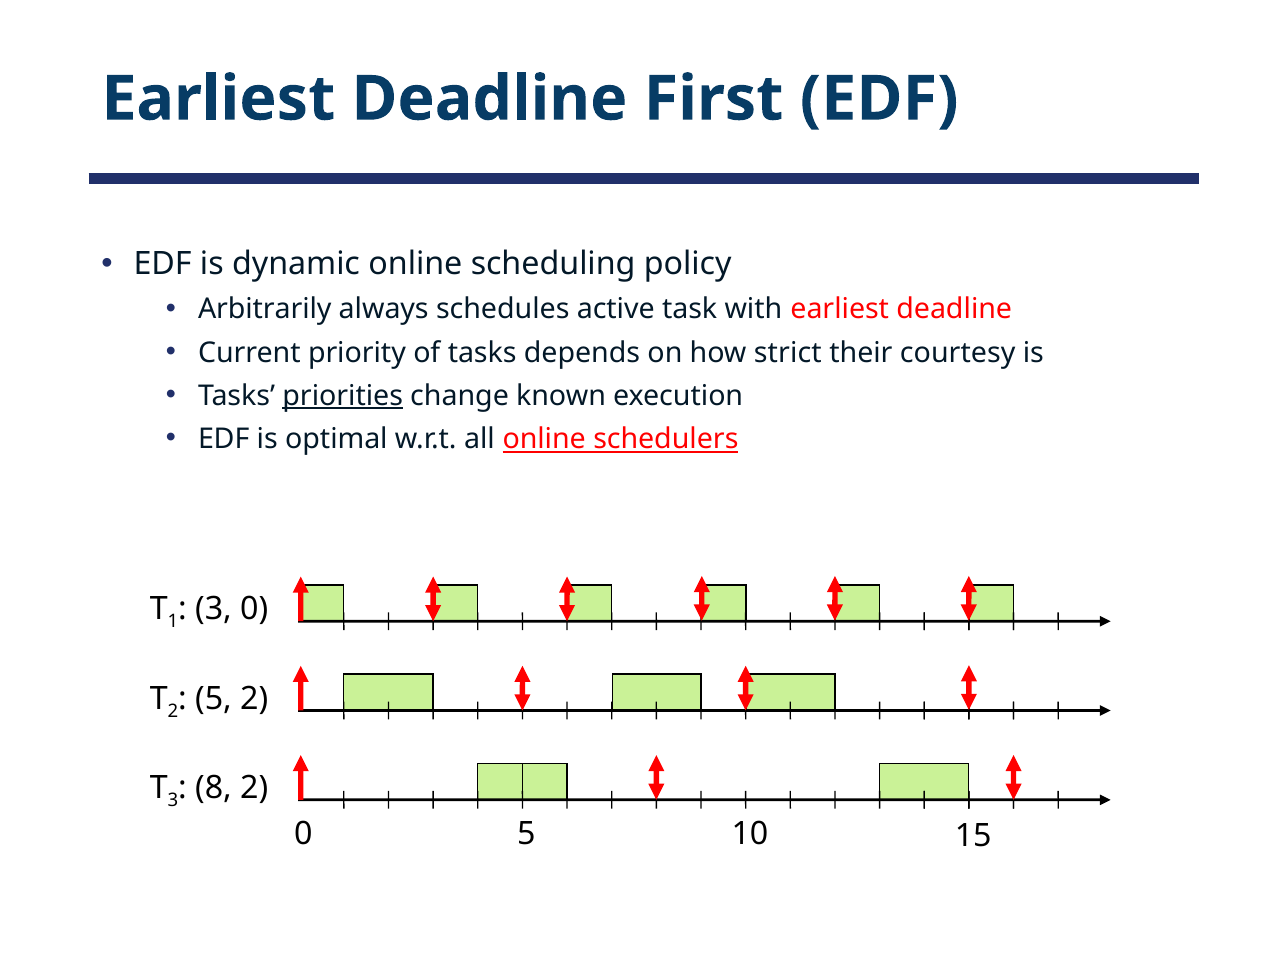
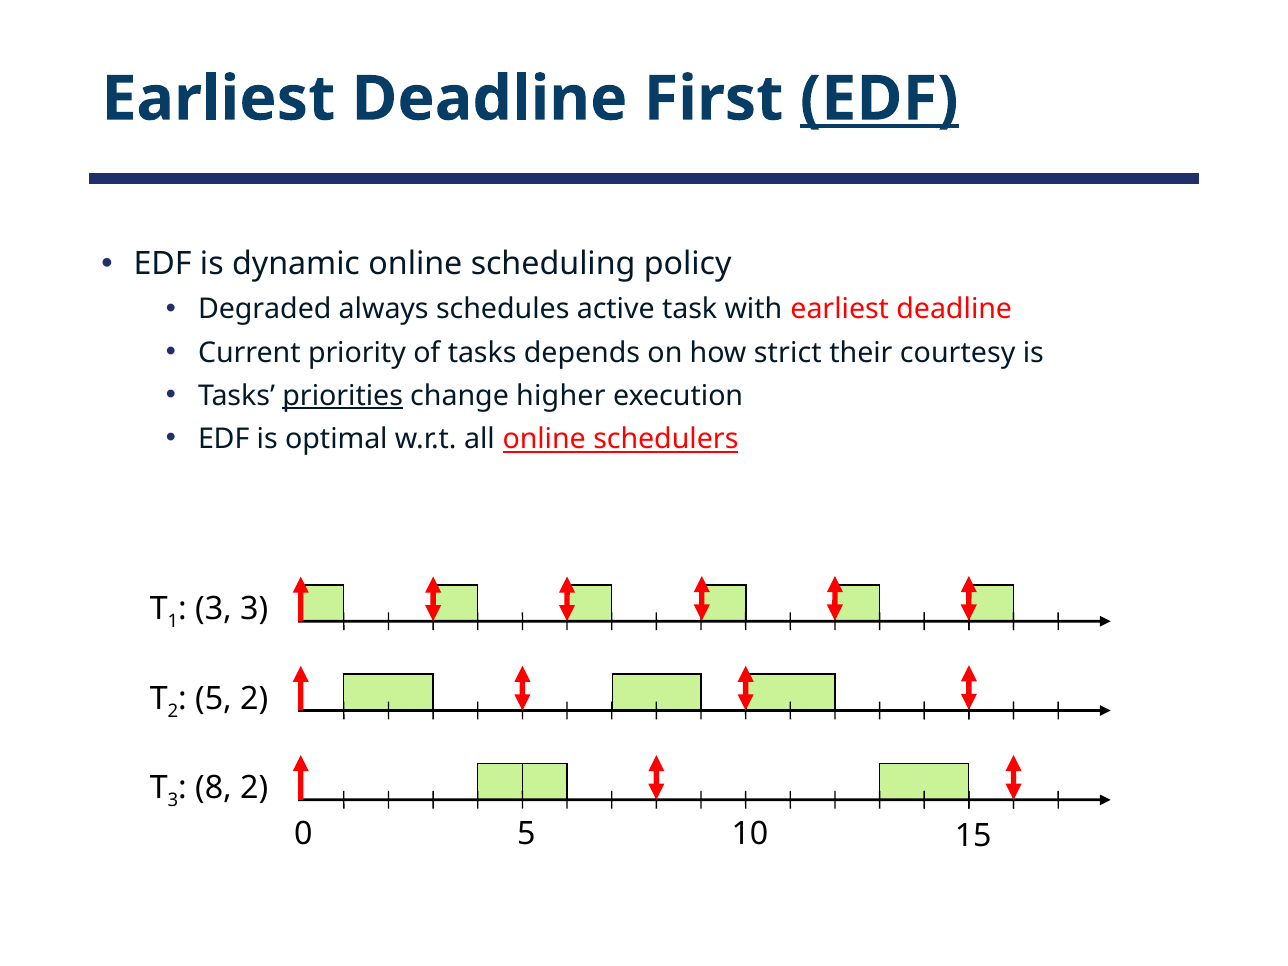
EDF underline: none -> present (879, 99)
Arbitrarily: Arbitrarily -> Degraded (265, 309)
known: known -> higher (561, 396)
3 0: 0 -> 3 (254, 609)
